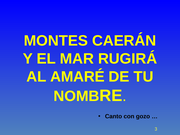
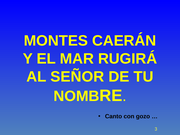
AMARÉ: AMARÉ -> SEÑOR (77, 77)
